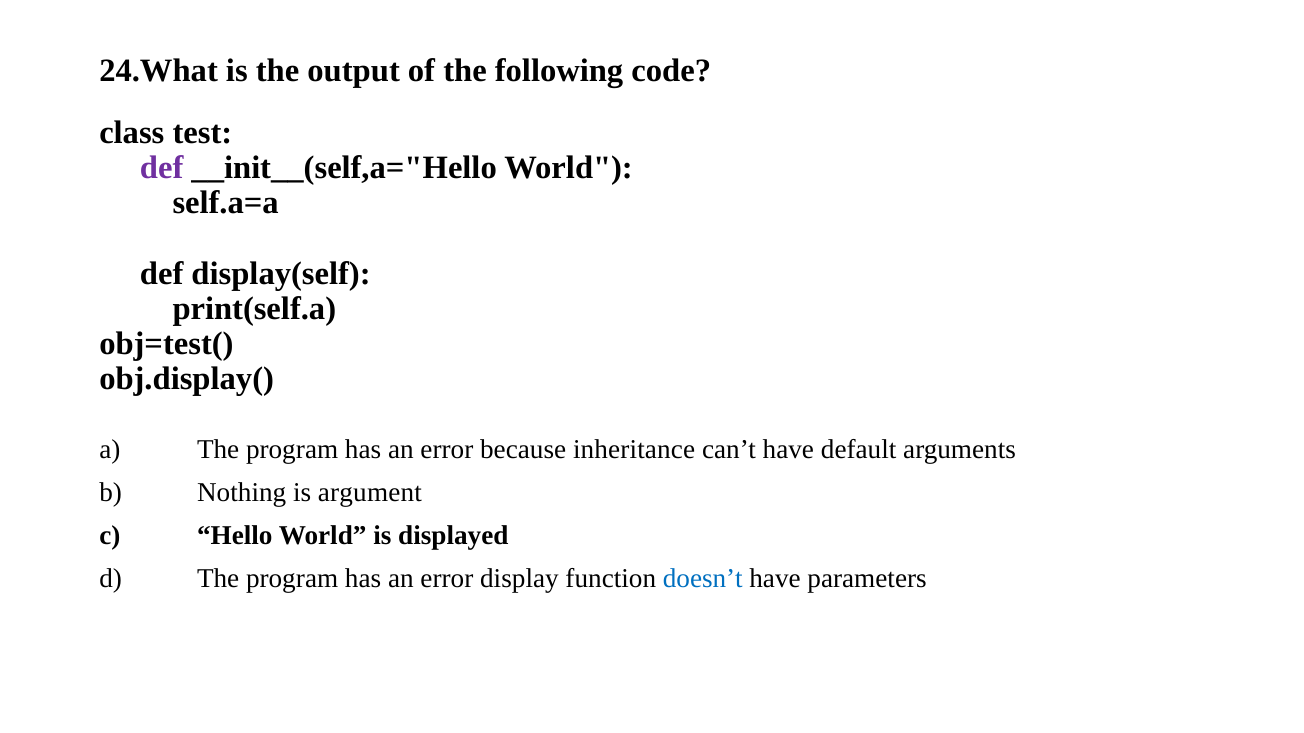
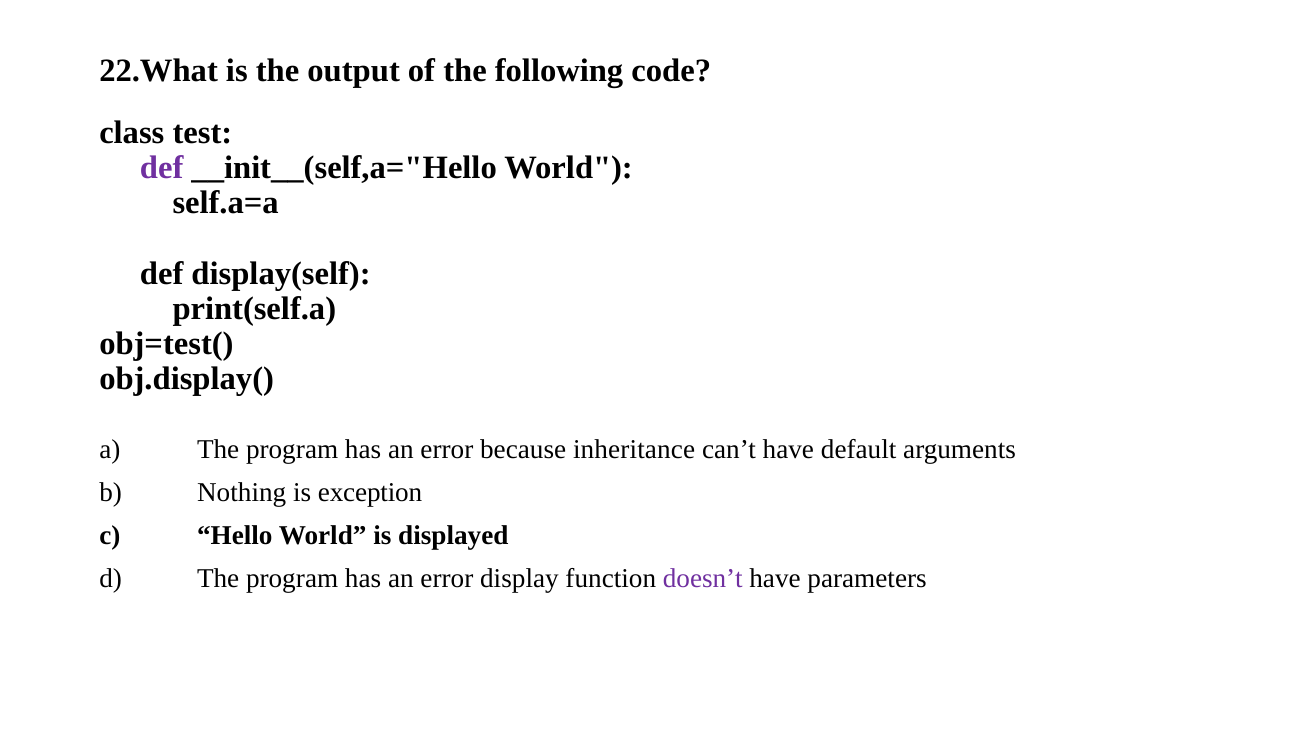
24.What: 24.What -> 22.What (159, 71)
argument: argument -> exception (370, 493)
doesn’t colour: blue -> purple (703, 579)
